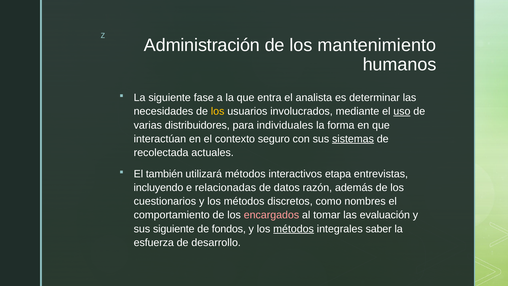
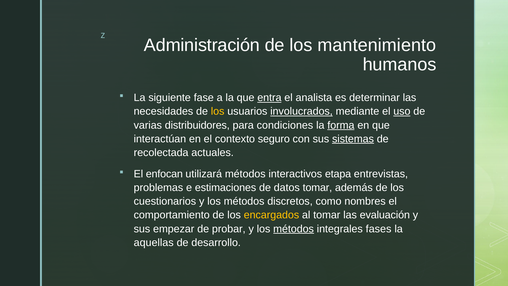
entra underline: none -> present (269, 98)
involucrados underline: none -> present (302, 111)
individuales: individuales -> condiciones (285, 125)
forma underline: none -> present (341, 125)
también: también -> enfocan (164, 174)
incluyendo: incluyendo -> problemas (158, 188)
relacionadas: relacionadas -> estimaciones (226, 188)
datos razón: razón -> tomar (317, 188)
encargados colour: pink -> yellow (271, 215)
sus siguiente: siguiente -> empezar (174, 229)
fondos: fondos -> probar (229, 229)
saber: saber -> fases (379, 229)
esfuerza: esfuerza -> aquellas (154, 242)
